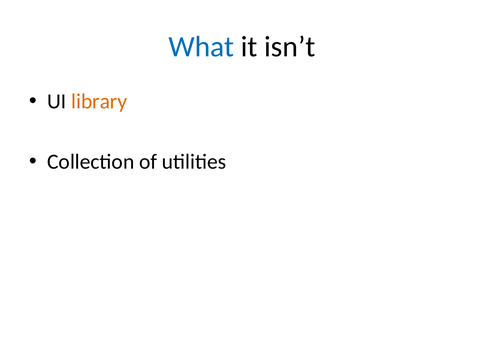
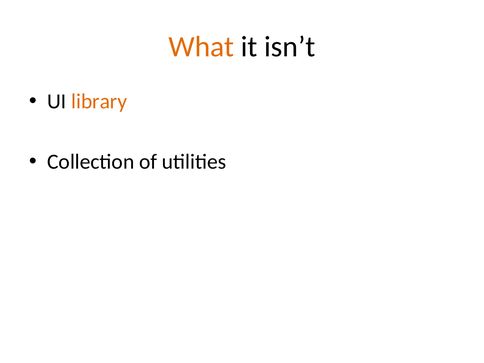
What colour: blue -> orange (201, 47)
